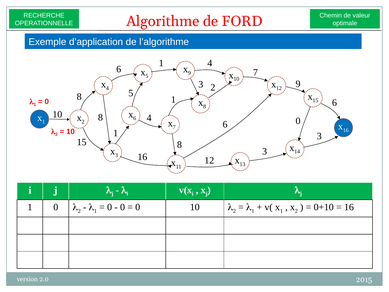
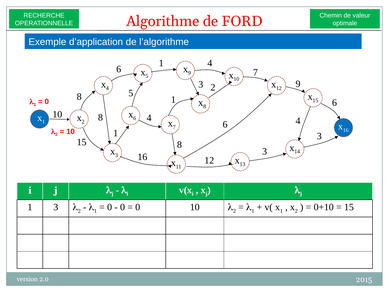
6 0: 0 -> 4 (298, 121)
1 0: 0 -> 3 (56, 207)
16: 16 -> 15 (349, 207)
